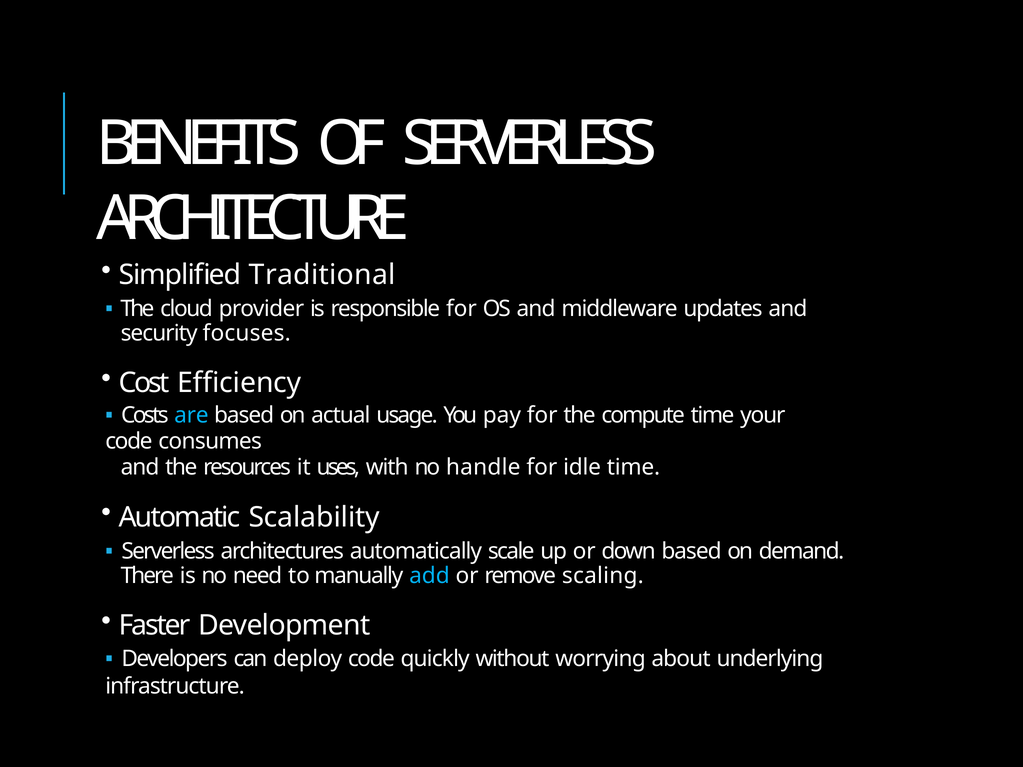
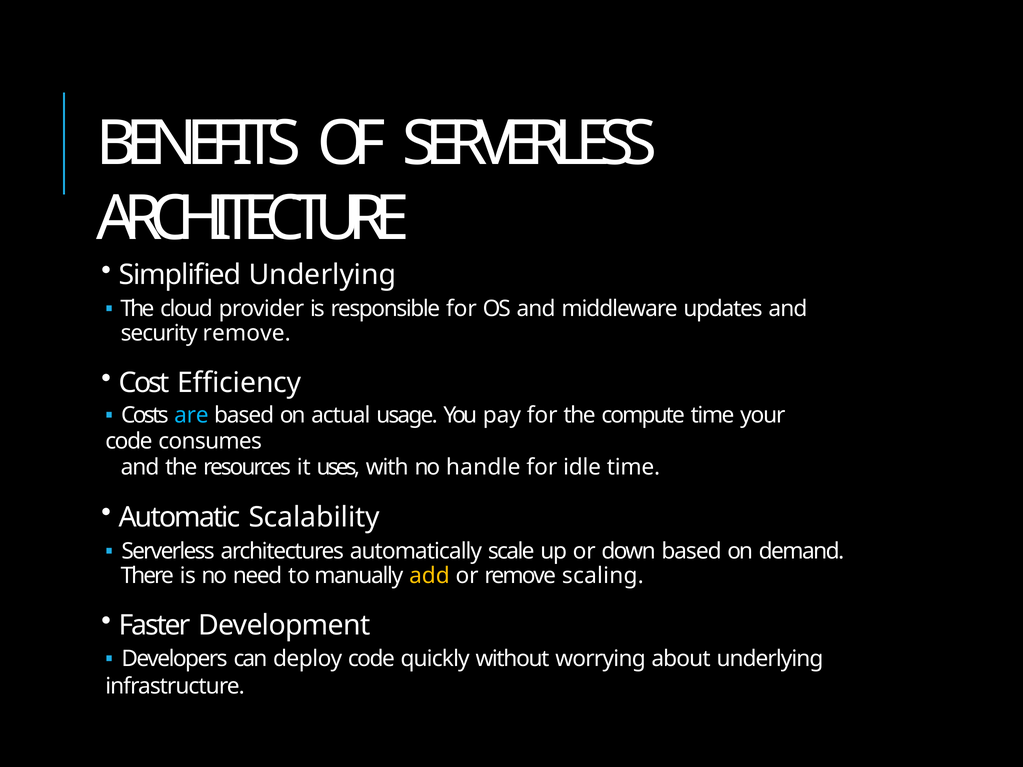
Simplified Traditional: Traditional -> Underlying (323, 275)
security focuses: focuses -> remove (247, 333)
add colour: light blue -> yellow (429, 576)
